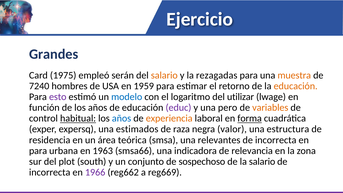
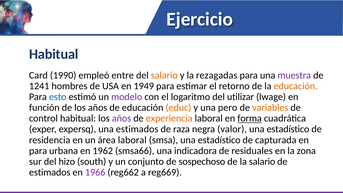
Grandes: Grandes -> Habitual (54, 54)
1975: 1975 -> 1990 (63, 75)
serán: serán -> entre (123, 75)
muestra colour: orange -> purple (294, 75)
7240: 7240 -> 1241 (39, 86)
1959: 1959 -> 1949 (144, 86)
esto colour: purple -> blue (58, 97)
modelo colour: blue -> purple (127, 97)
educ colour: purple -> orange (178, 108)
habitual underline: present -> none (78, 118)
años colour: blue -> purple (122, 118)
estructura: estructura -> estadístico (288, 129)
área teórica: teórica -> laboral (132, 140)
smsa una relevantes: relevantes -> estadístico (219, 140)
incorrecta: incorrecta -> capturada (276, 140)
1963: 1963 -> 1962 (103, 151)
relevancia: relevancia -> residuales (252, 151)
plot: plot -> hizo (67, 161)
incorrecta: incorrecta -> estimados (50, 172)
